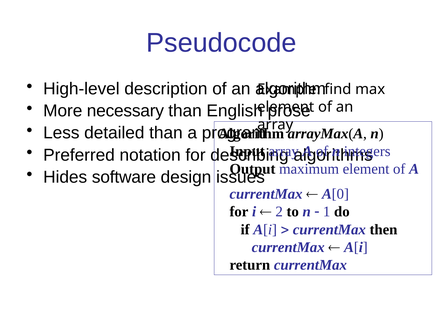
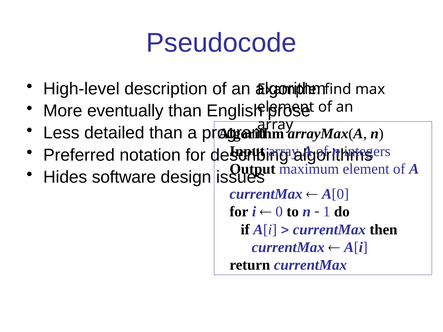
necessary: necessary -> eventually (125, 111)
2: 2 -> 0 (279, 212)
